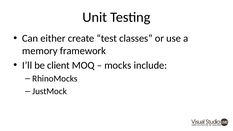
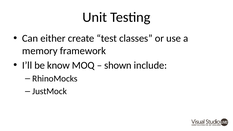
client: client -> know (58, 65)
mocks: mocks -> shown (118, 65)
